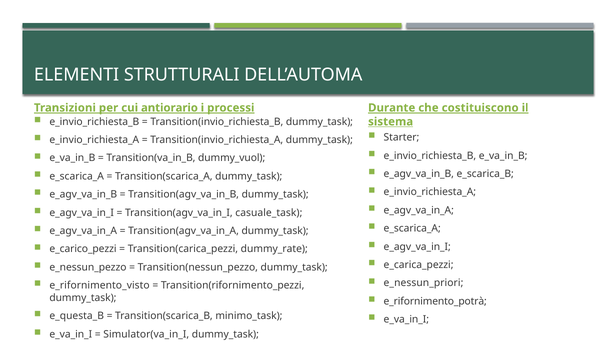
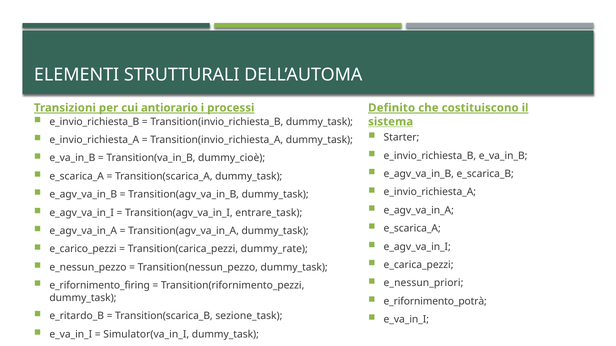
Durante: Durante -> Definito (392, 108)
dummy_vuol: dummy_vuol -> dummy_cioè (232, 158)
casuale_task: casuale_task -> entrare_task (269, 213)
e_rifornimento_visto: e_rifornimento_visto -> e_rifornimento_firing (100, 286)
e_questa_B: e_questa_B -> e_ritardo_B (77, 316)
minimo_task: minimo_task -> sezione_task (249, 316)
